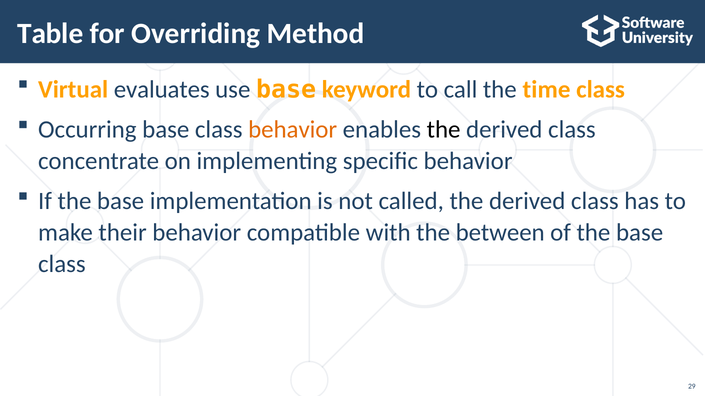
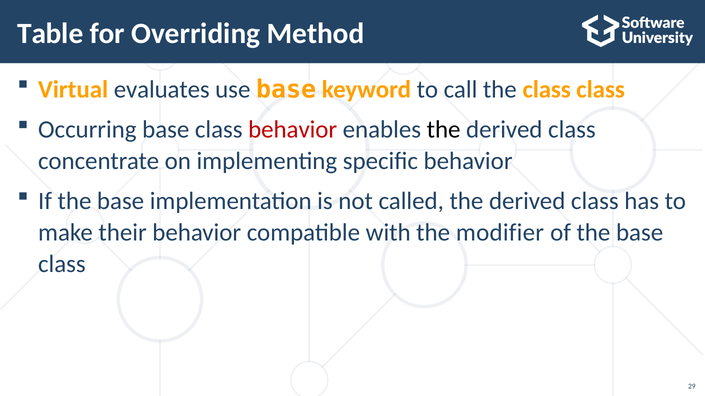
the time: time -> class (547, 89)
behavior colour: orange -> red (293, 130)
between: between -> modifier (500, 233)
